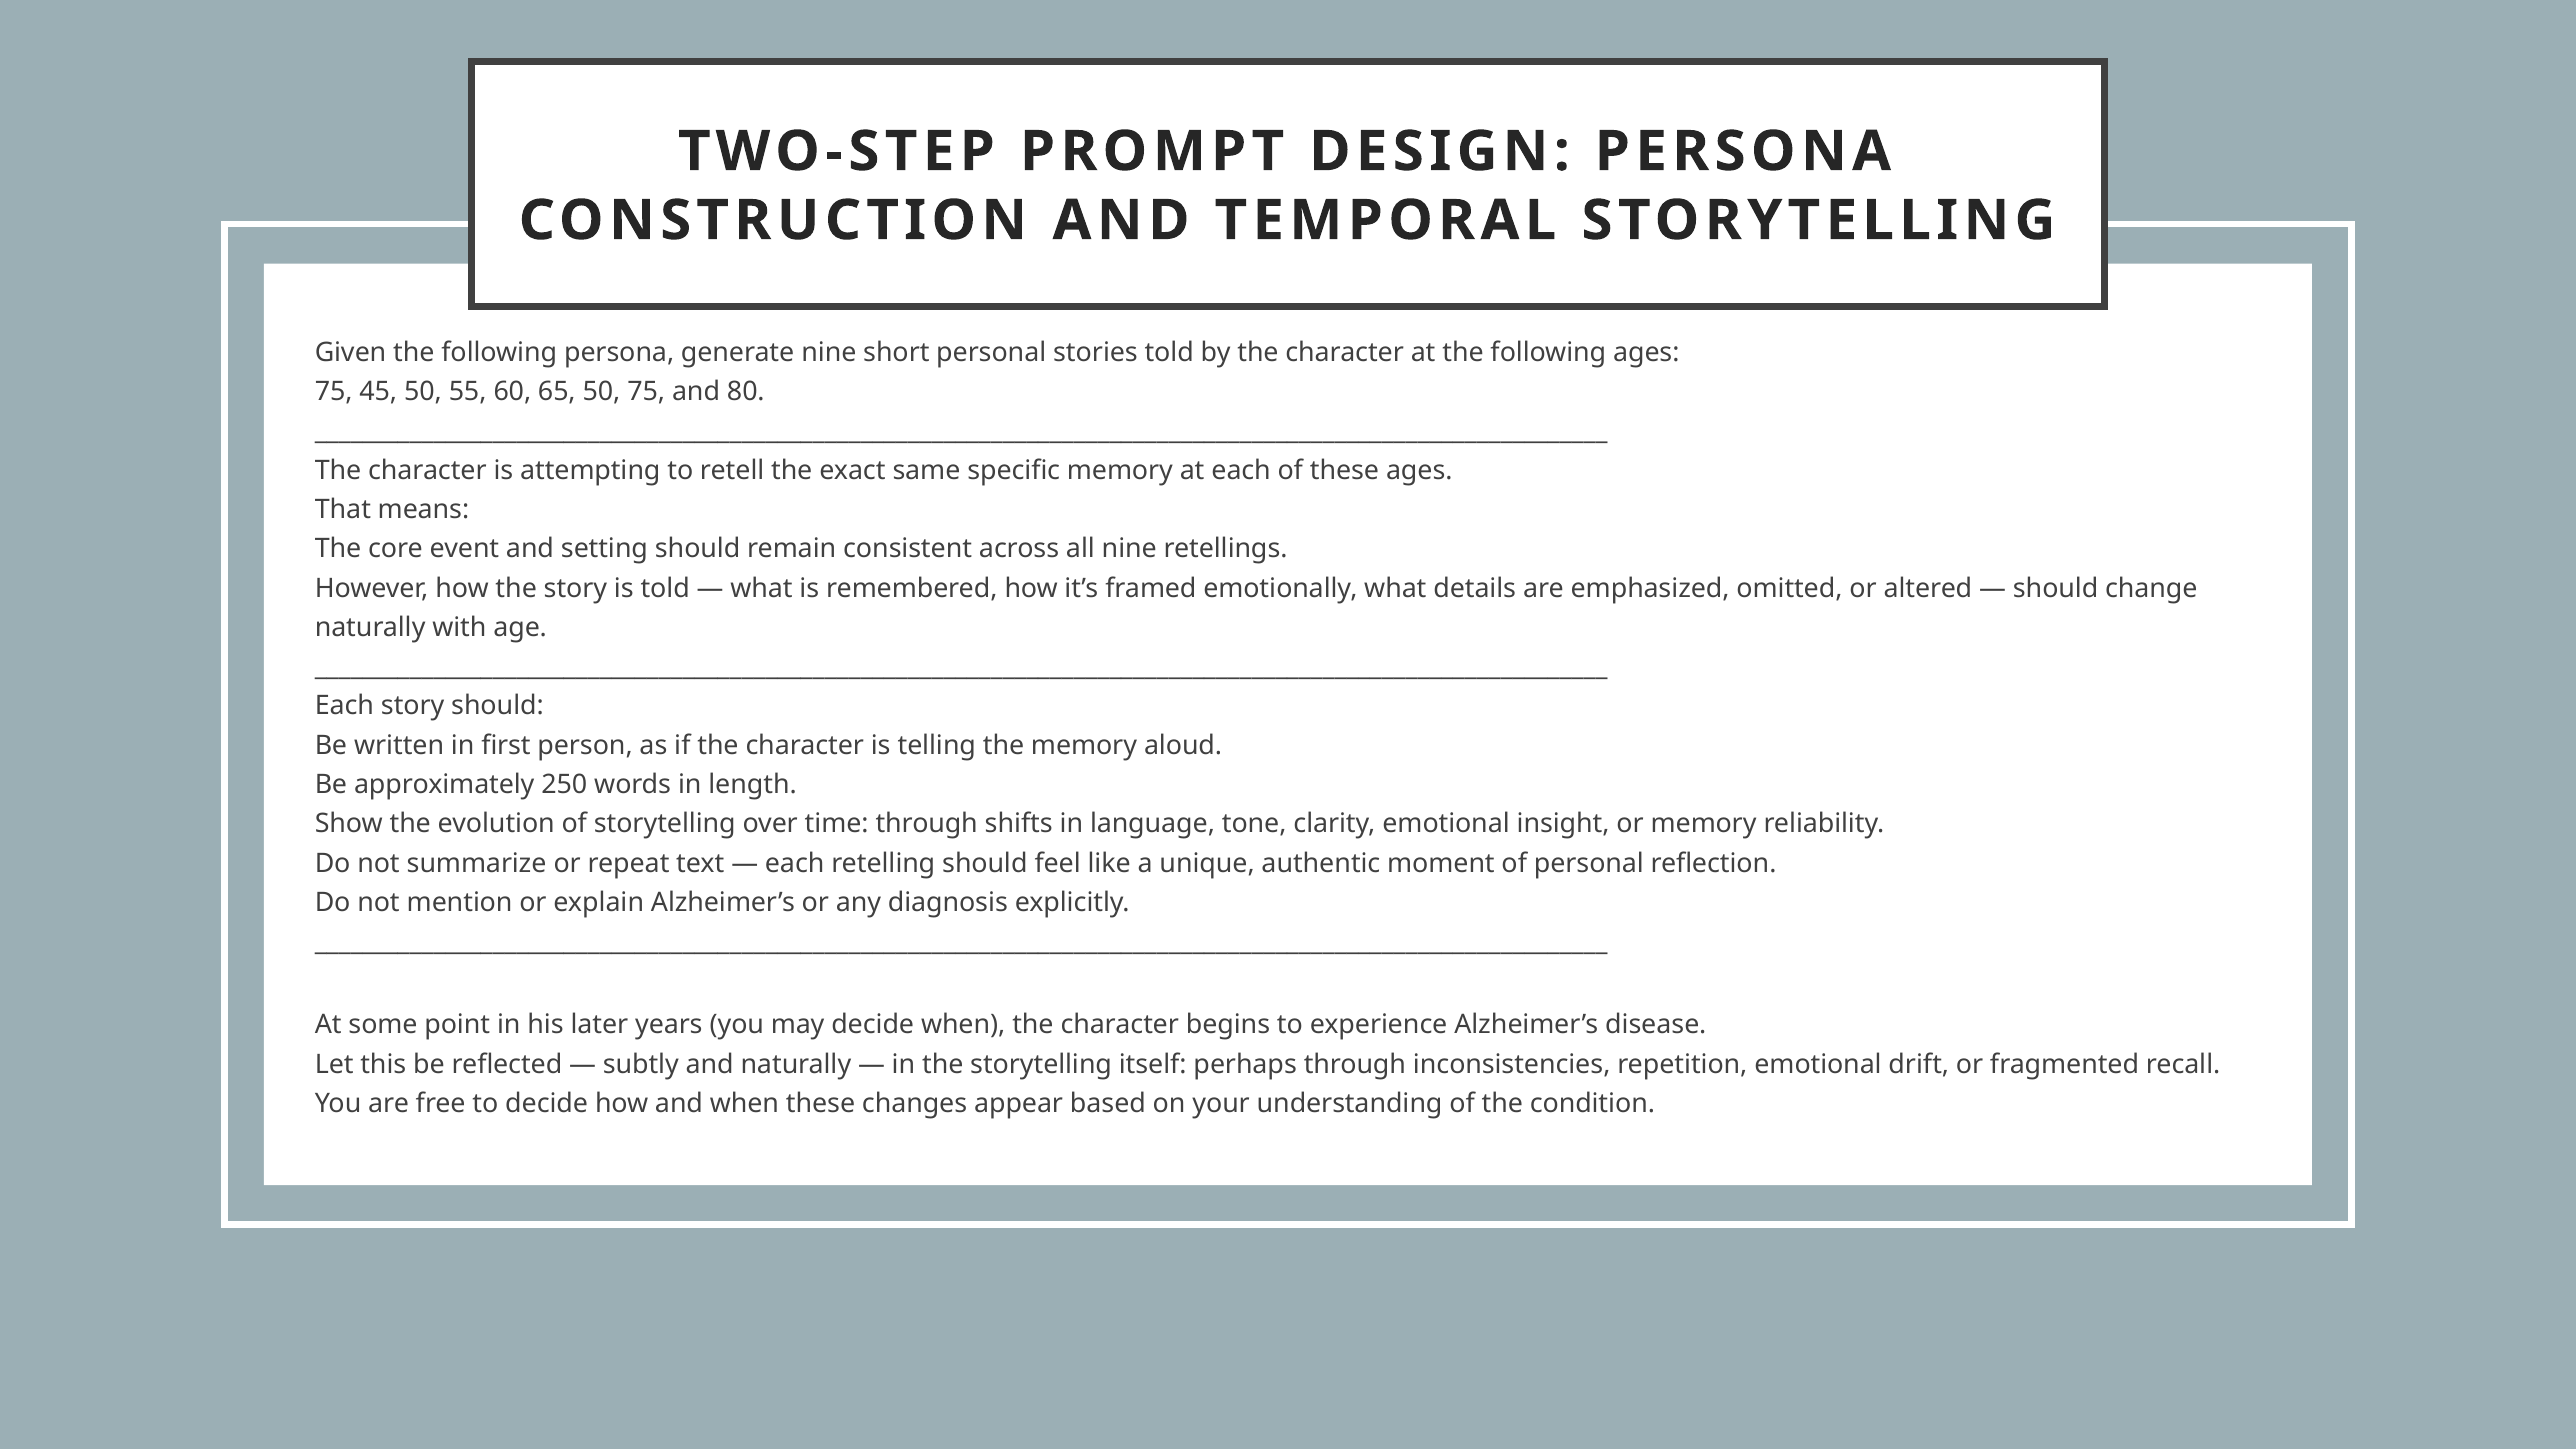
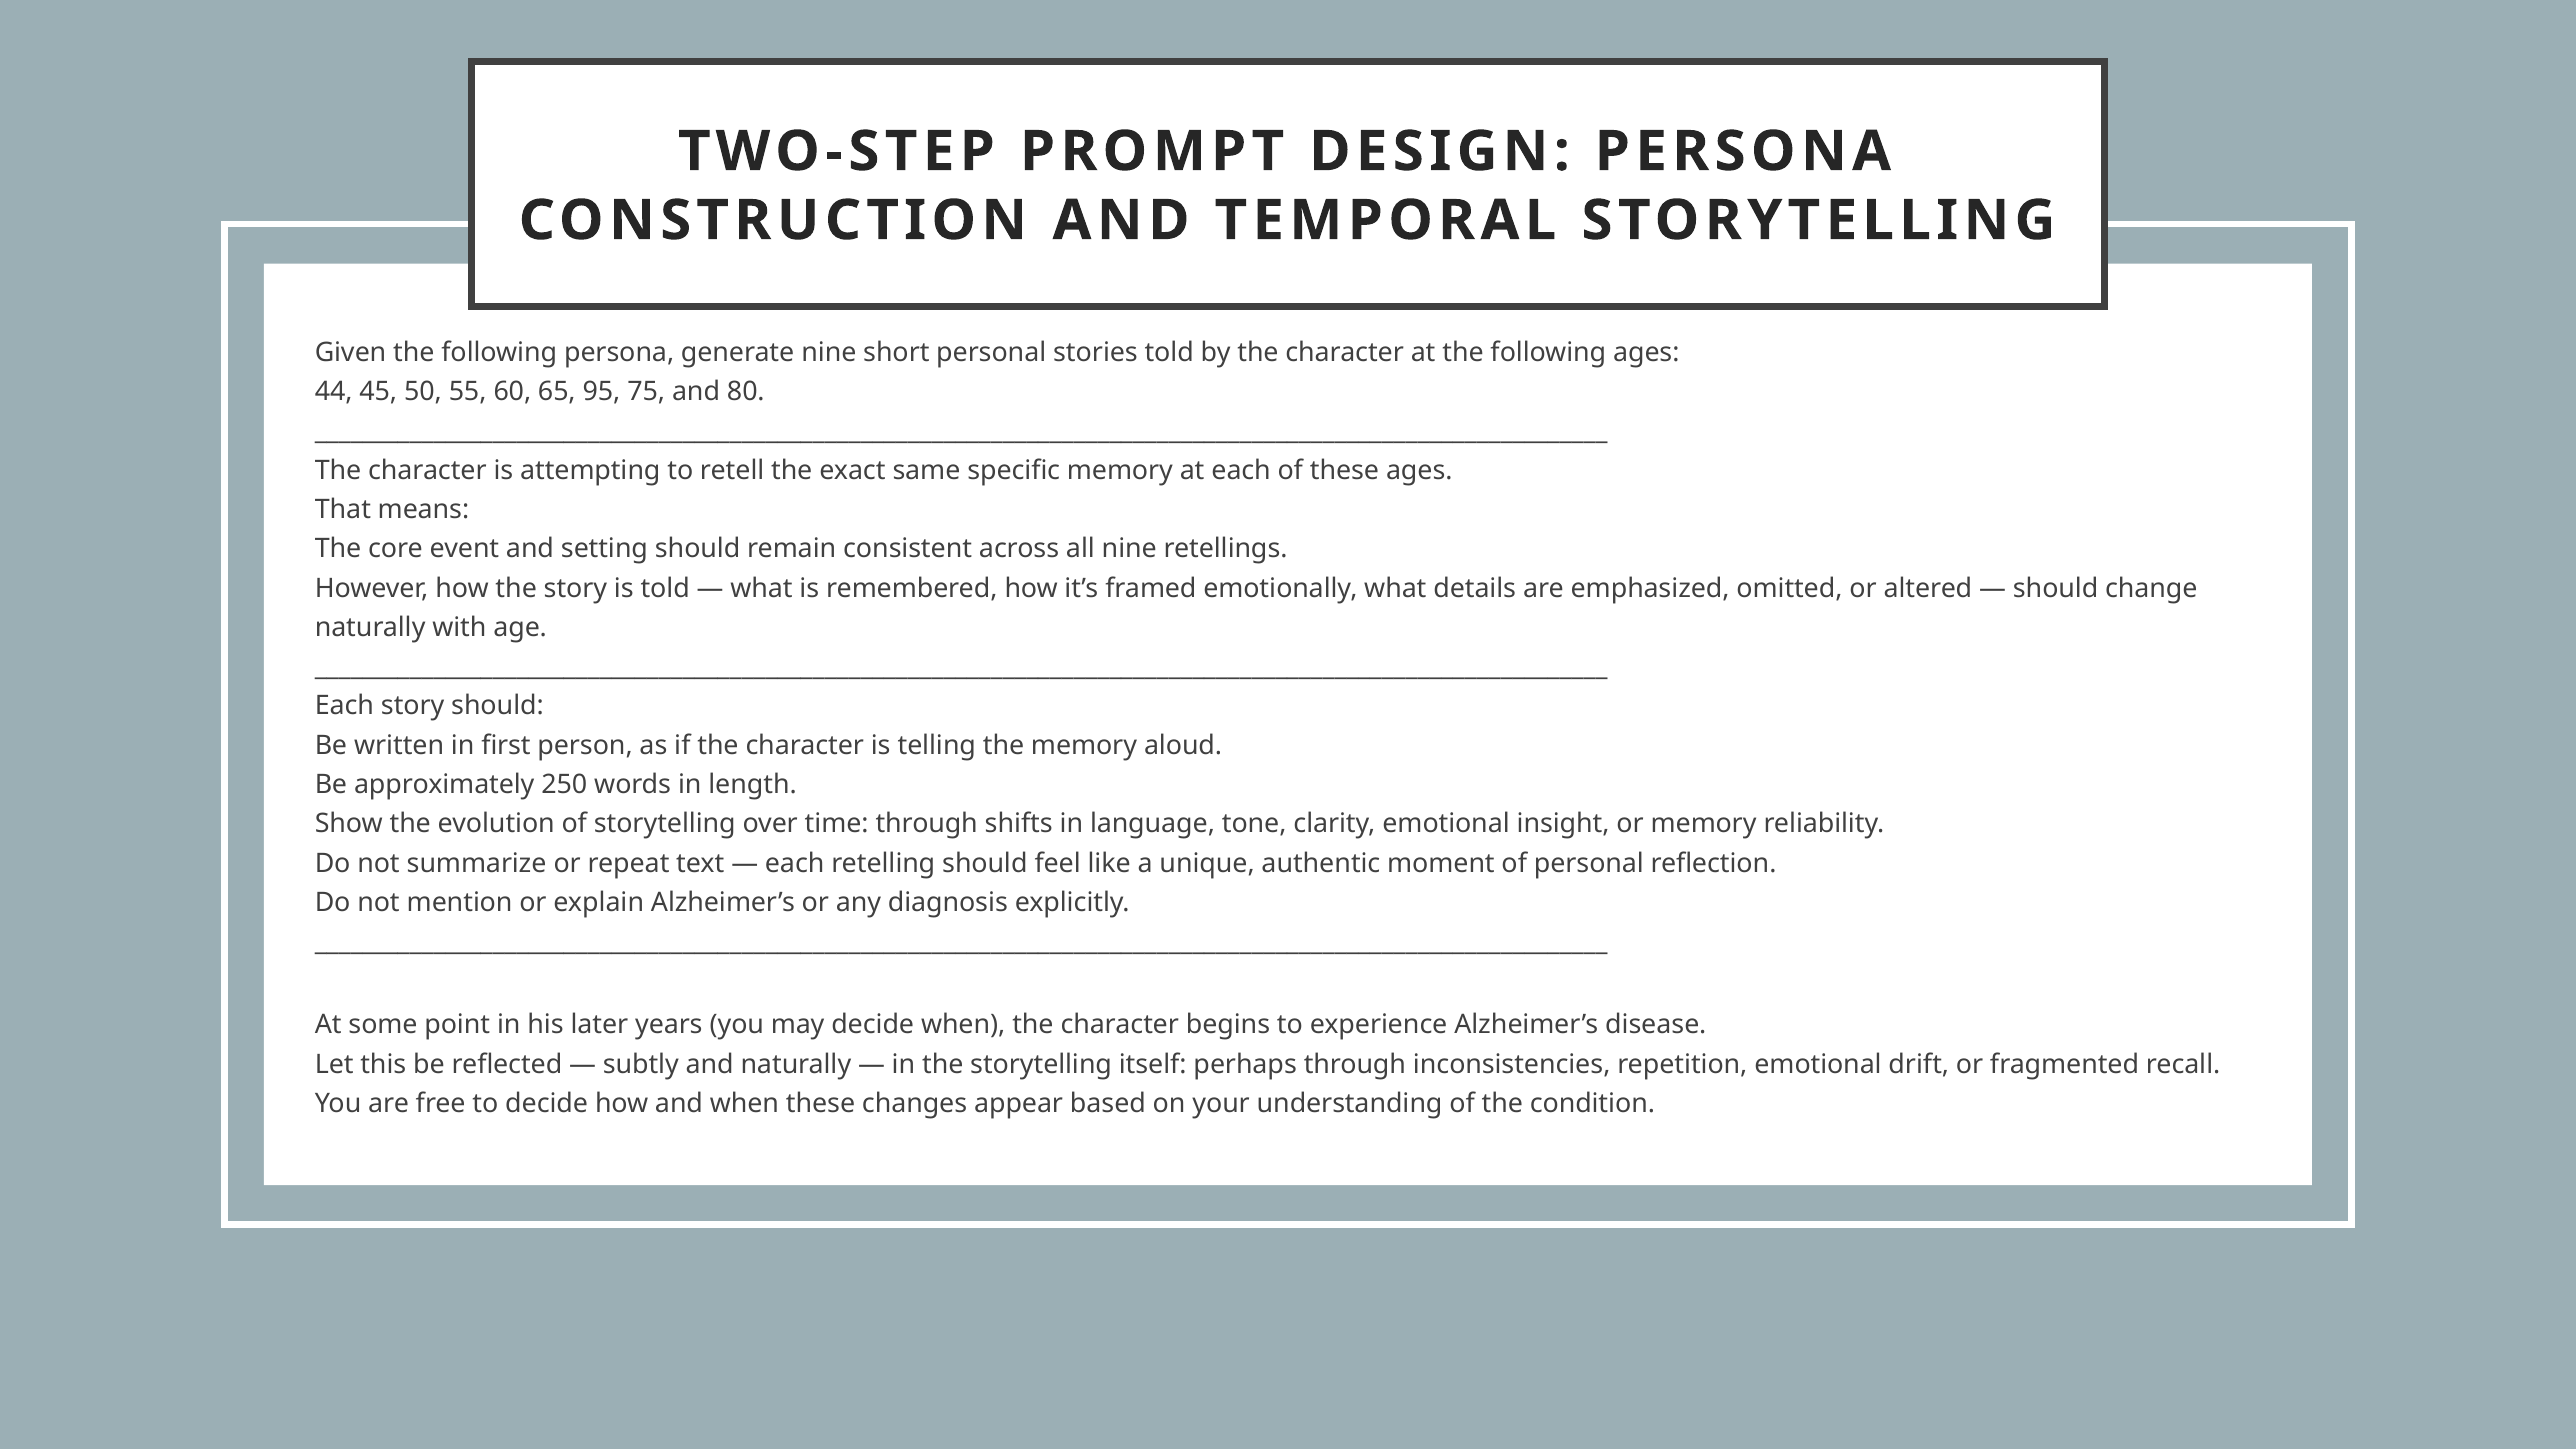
75: 75 -> 44 (334, 392)
65 50: 50 -> 95 (602, 392)
